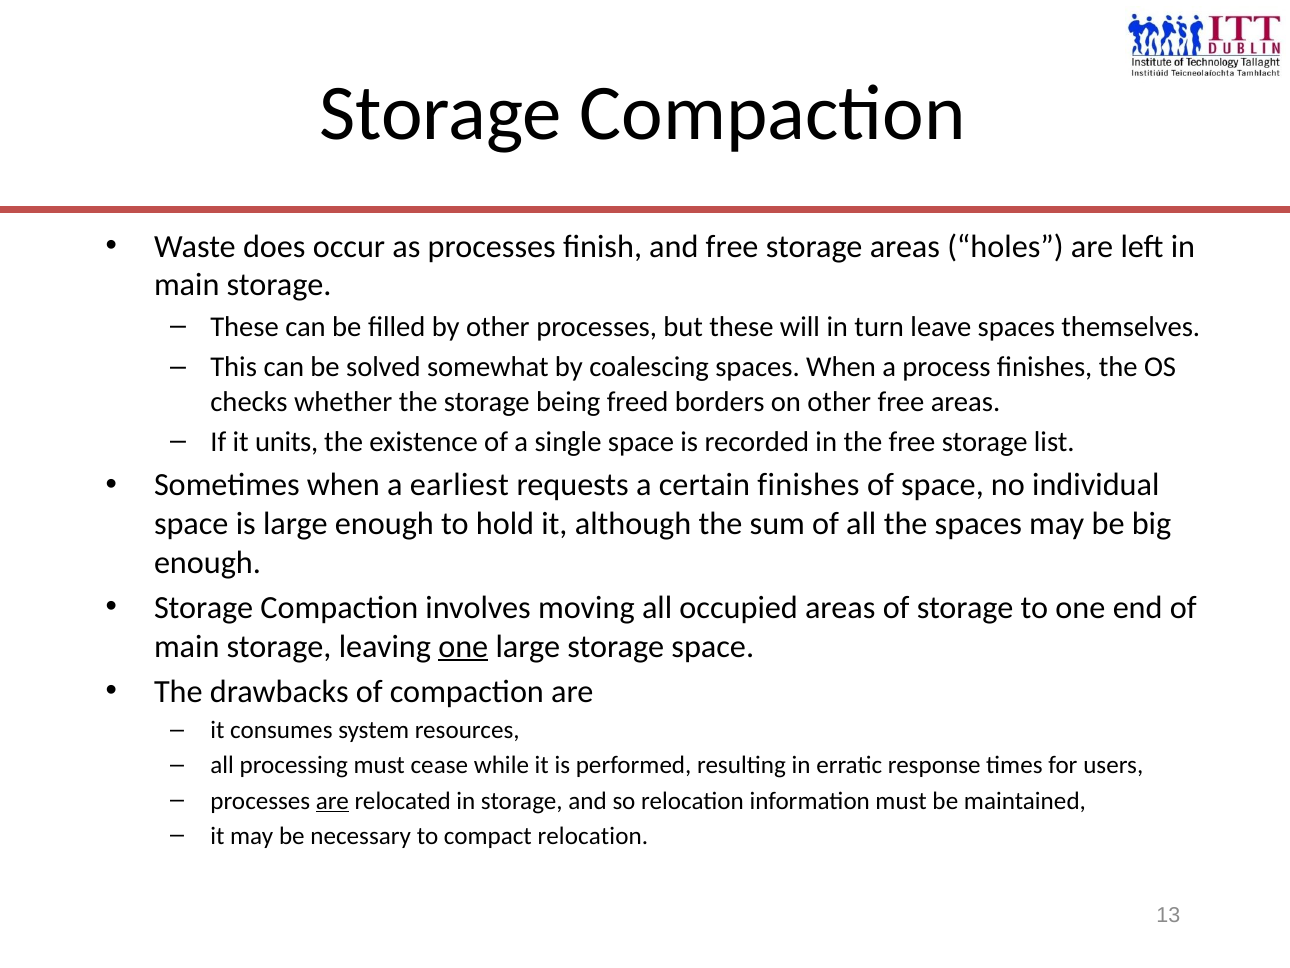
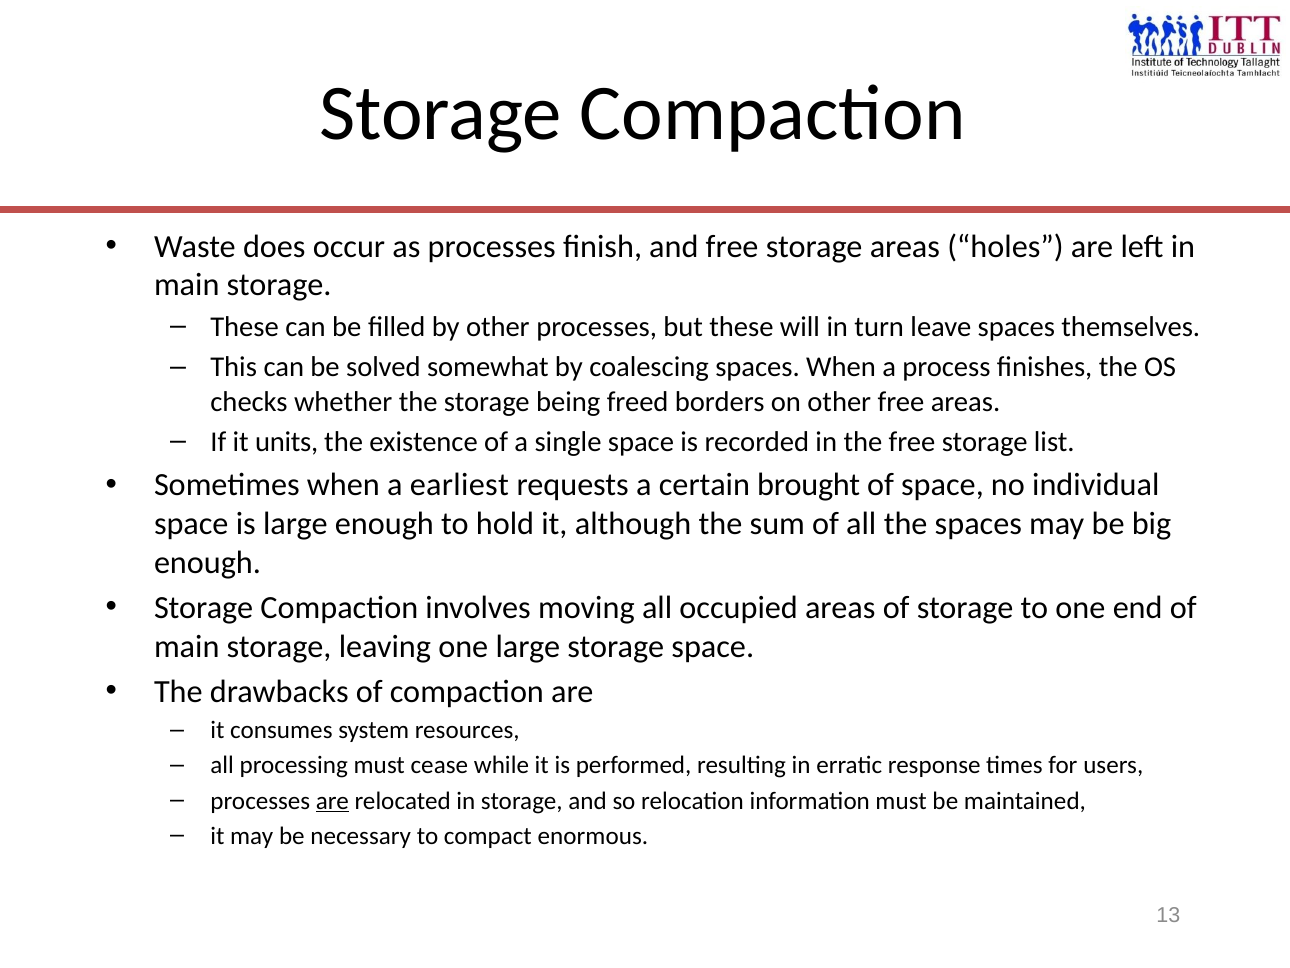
certain finishes: finishes -> brought (809, 485)
one underline: present -> none (463, 646)
compact relocation: relocation -> enormous (593, 836)
